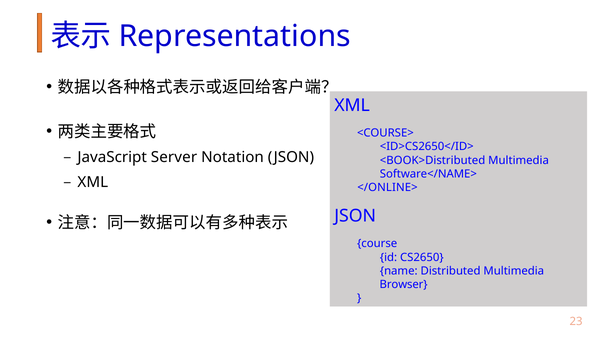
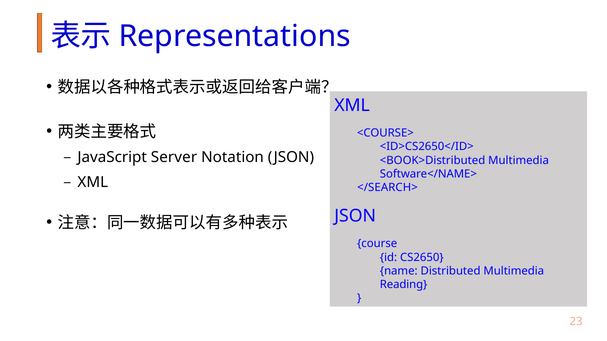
</ONLINE>: </ONLINE> -> </SEARCH> (388, 188)
Browser: Browser -> Reading (404, 285)
